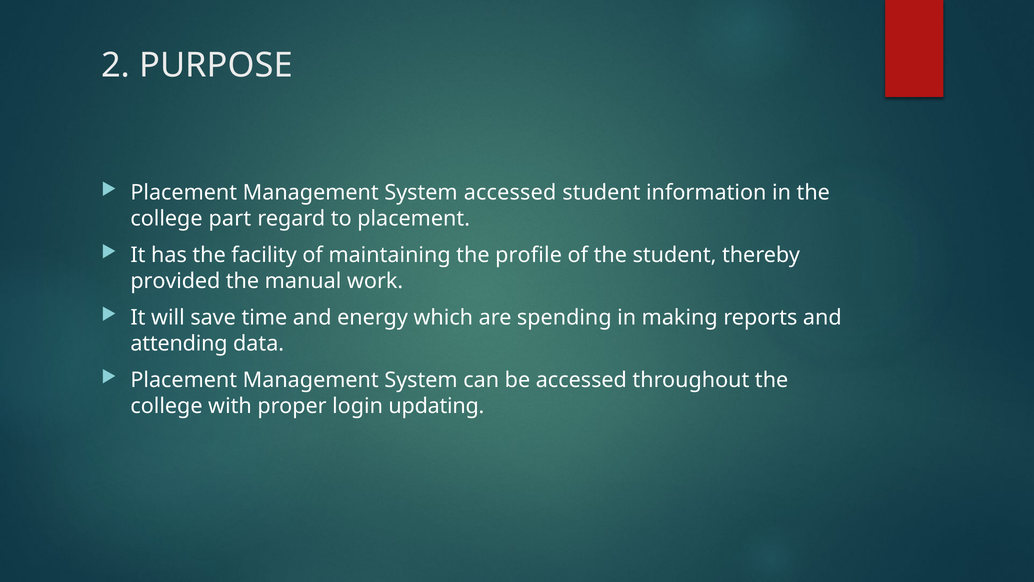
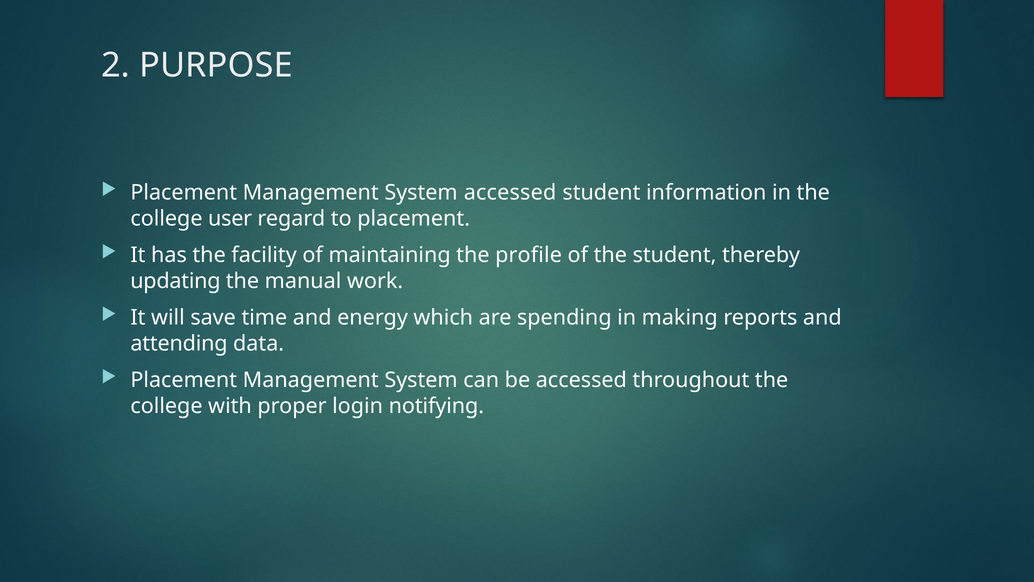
part: part -> user (230, 218)
provided: provided -> updating (175, 281)
updating: updating -> notifying (436, 406)
